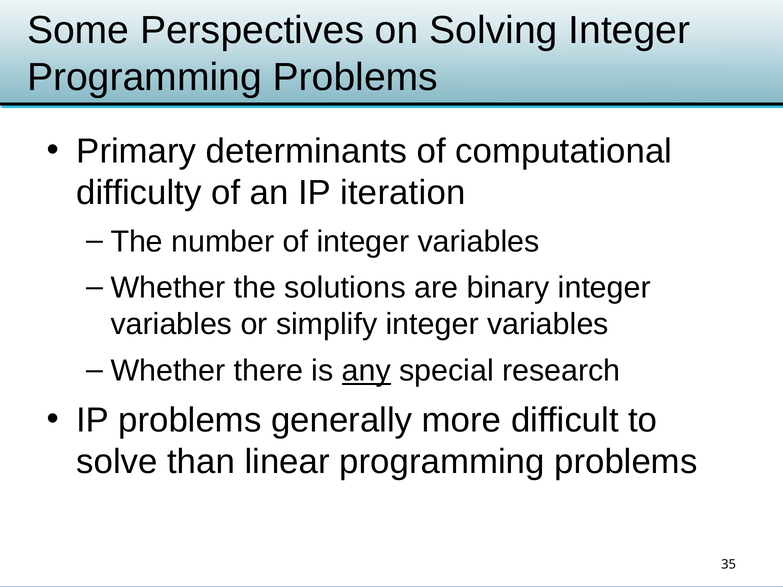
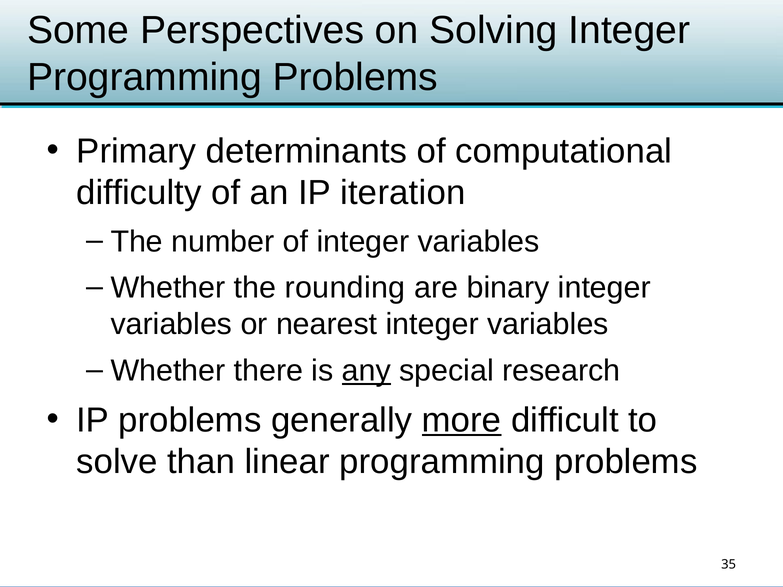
solutions: solutions -> rounding (345, 288)
simplify: simplify -> nearest (327, 325)
more underline: none -> present (462, 420)
